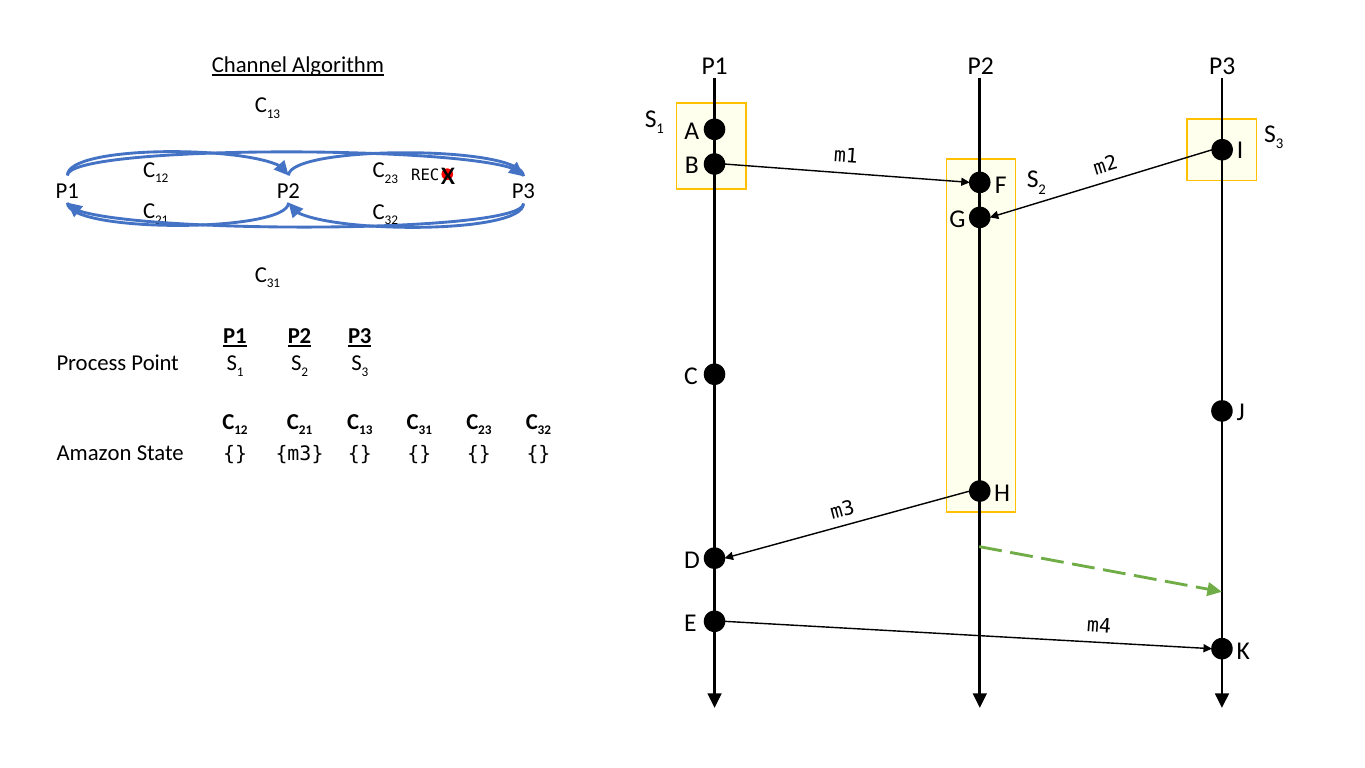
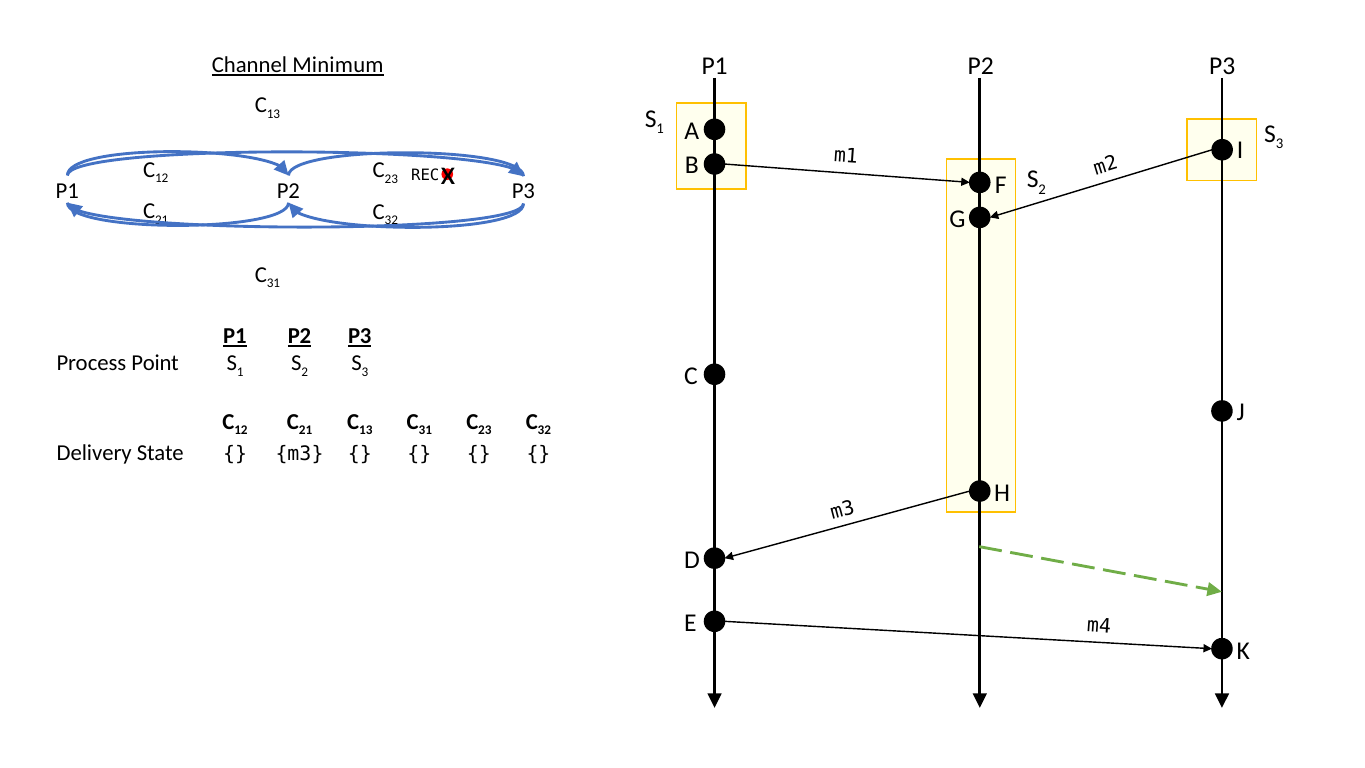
Algorithm: Algorithm -> Minimum (338, 65)
Amazon: Amazon -> Delivery (94, 452)
